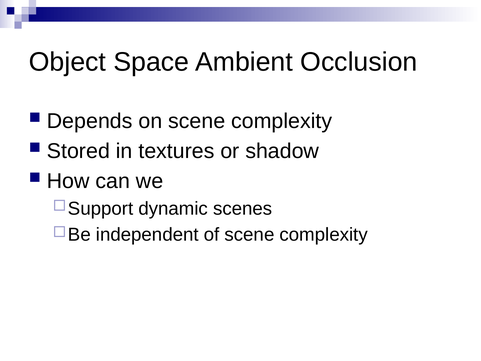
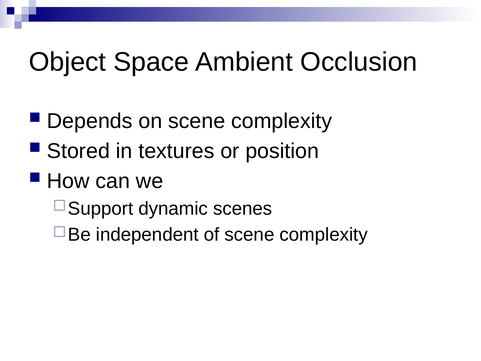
shadow: shadow -> position (282, 151)
